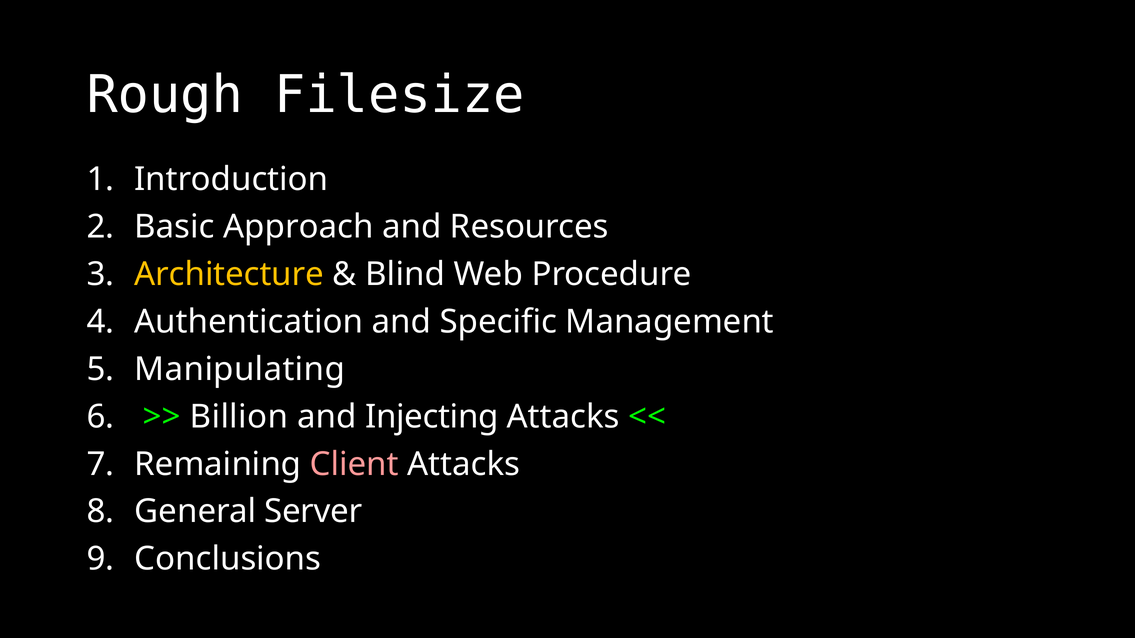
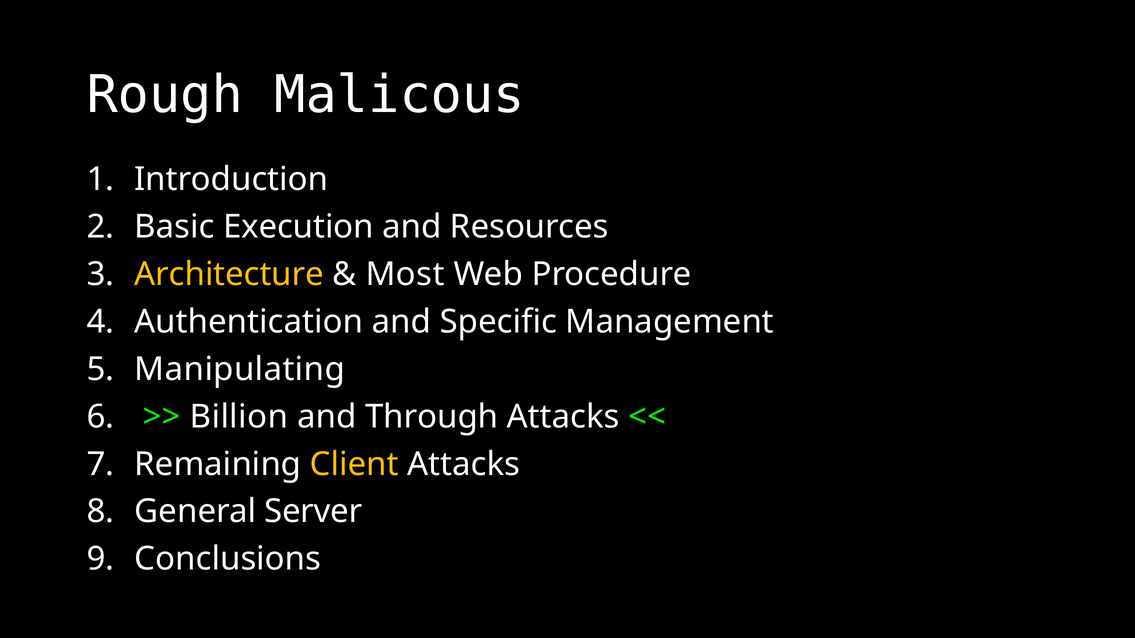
Filesize: Filesize -> Malicous (400, 95)
Approach: Approach -> Execution (298, 227)
Blind: Blind -> Most (405, 274)
Injecting: Injecting -> Through (432, 417)
Client colour: pink -> yellow (354, 464)
